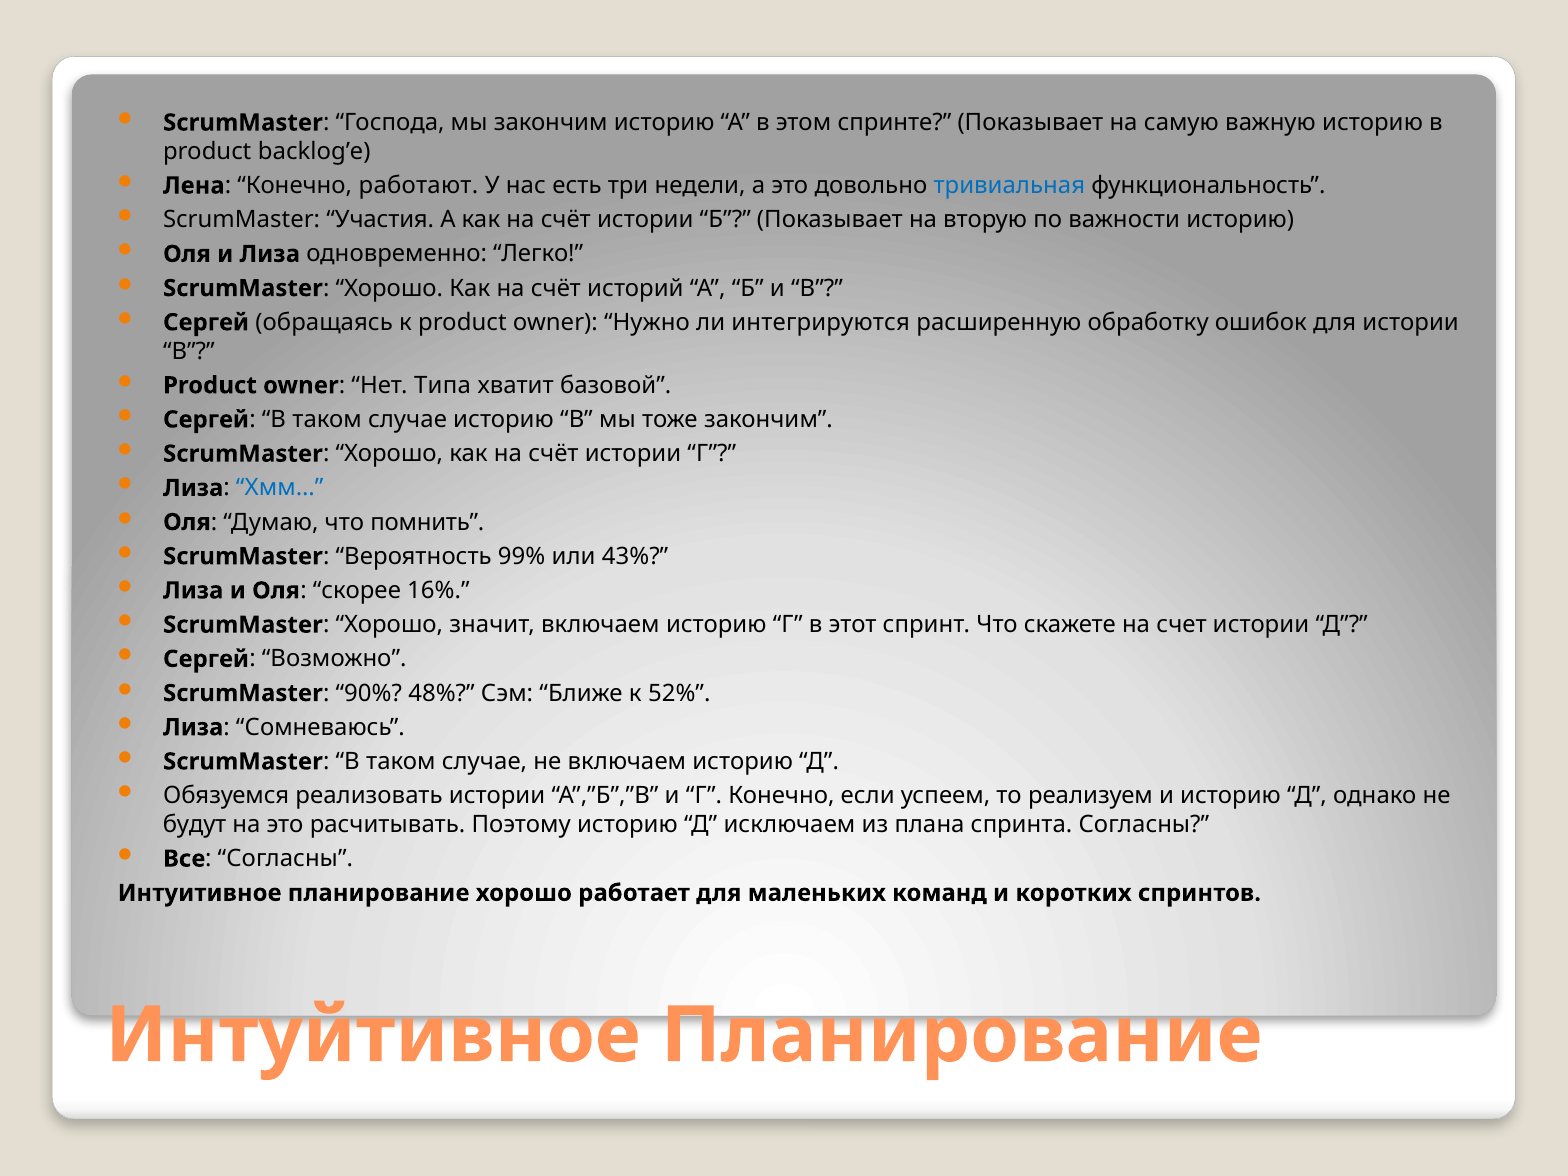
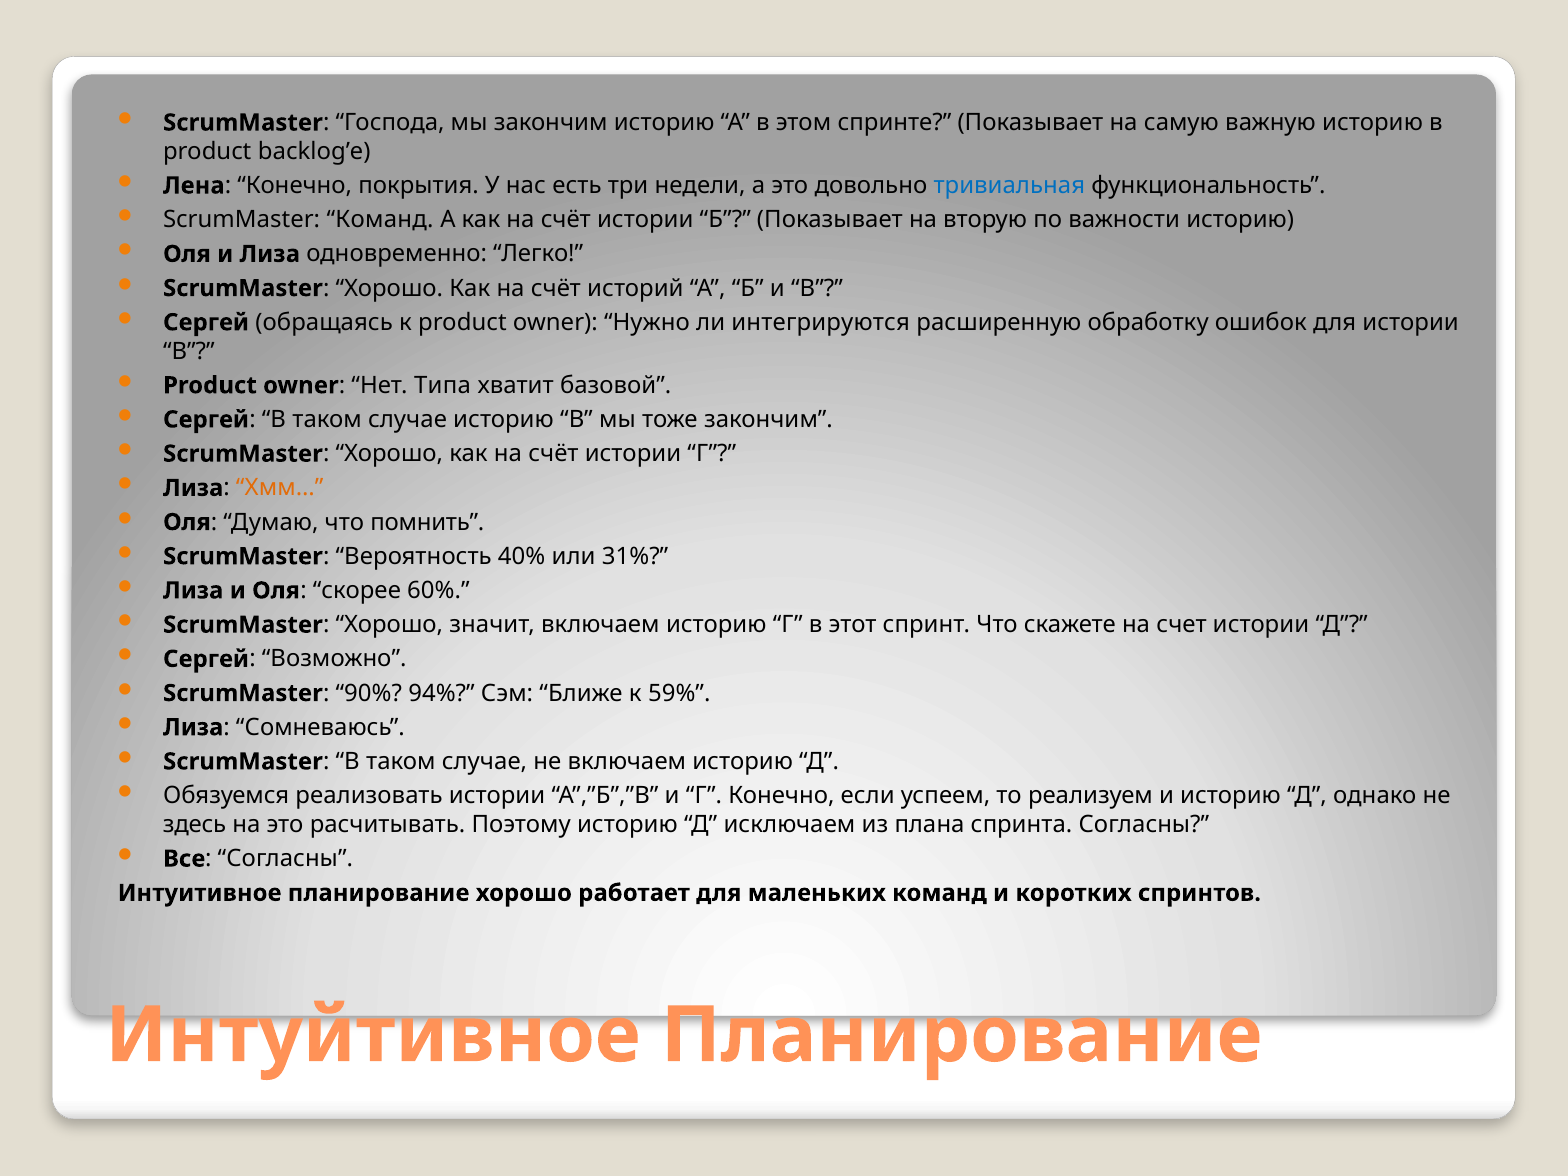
работают: работают -> покрытия (419, 186)
ScrumMaster Участия: Участия -> Команд (380, 220)
Хмм… colour: blue -> orange (280, 488)
99%: 99% -> 40% (522, 556)
43%: 43% -> 31% (635, 556)
16%: 16% -> 60% (438, 591)
48%: 48% -> 94% (442, 693)
52%: 52% -> 59% (679, 693)
будут: будут -> здесь (195, 825)
